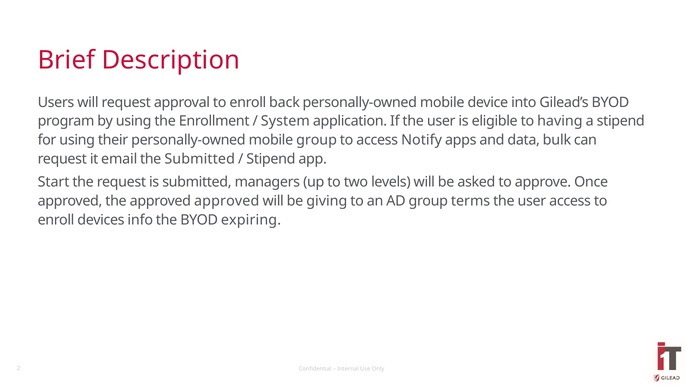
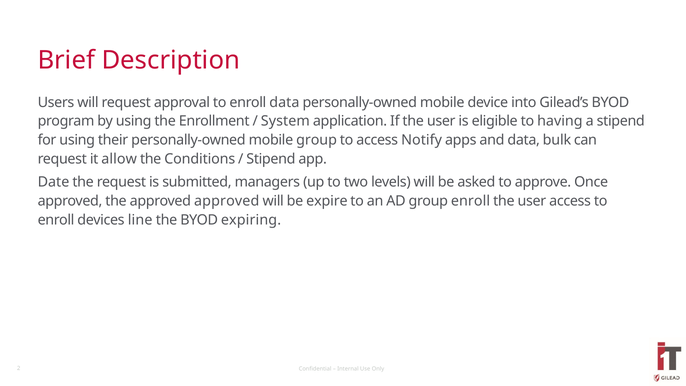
enroll back: back -> data (284, 102)
email: email -> allow (119, 159)
the Submitted: Submitted -> Conditions (200, 159)
Start: Start -> Date (53, 182)
giving: giving -> expire (327, 201)
group terms: terms -> enroll (471, 201)
info: info -> line (140, 220)
